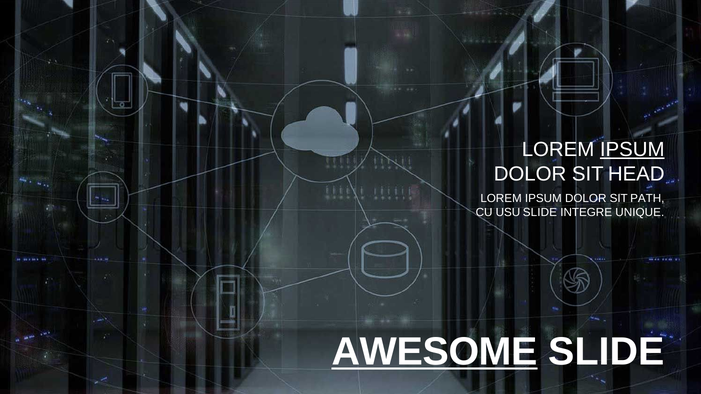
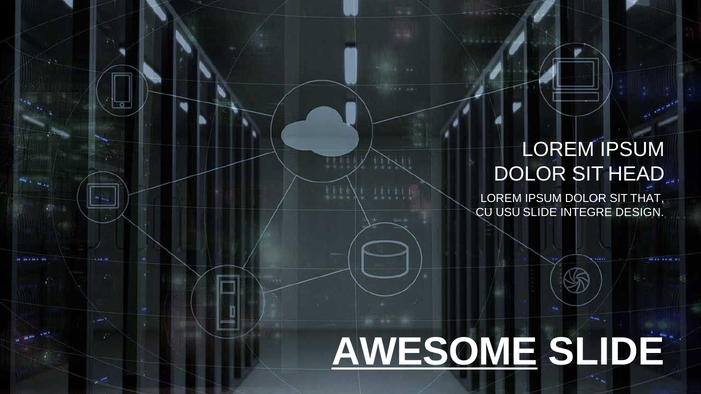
IPSUM underline: present -> none (632, 150)
PATH: PATH -> THAT (647, 198)
UNIQUE: UNIQUE -> DESIGN (640, 212)
